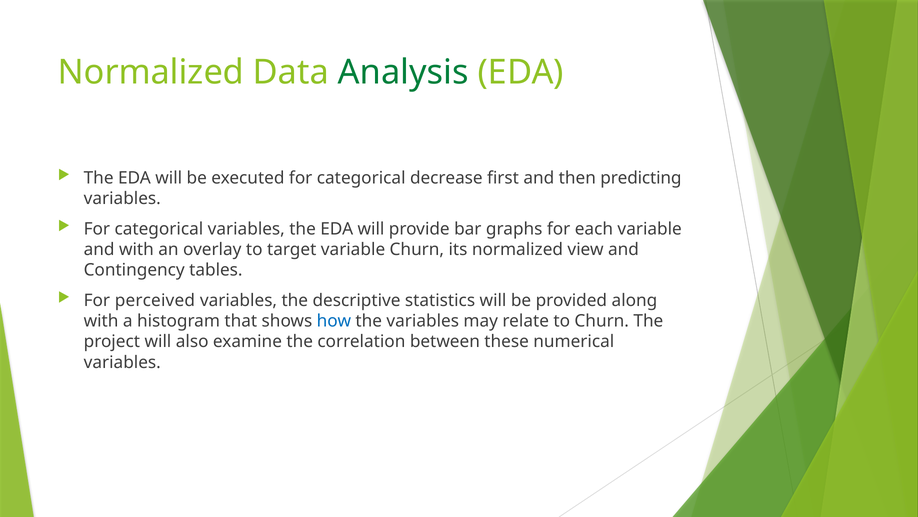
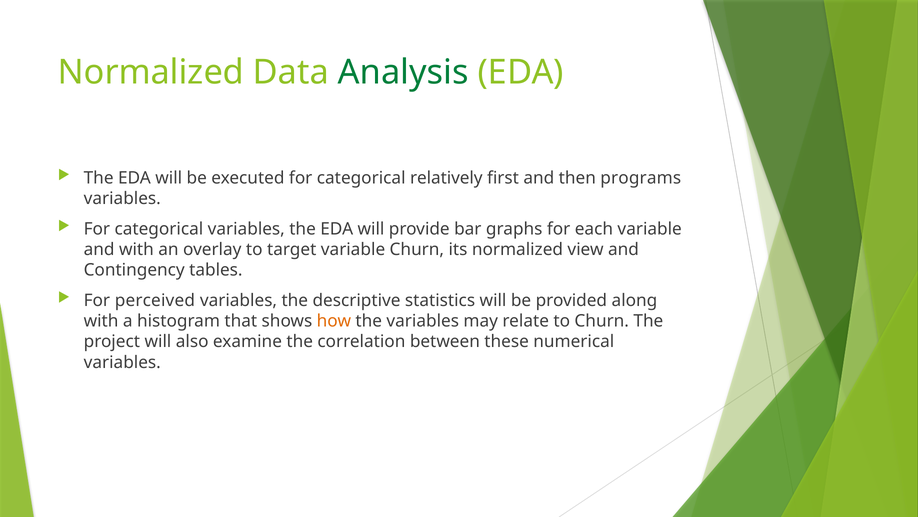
decrease: decrease -> relatively (446, 178)
predicting: predicting -> programs (641, 178)
how colour: blue -> orange (334, 321)
